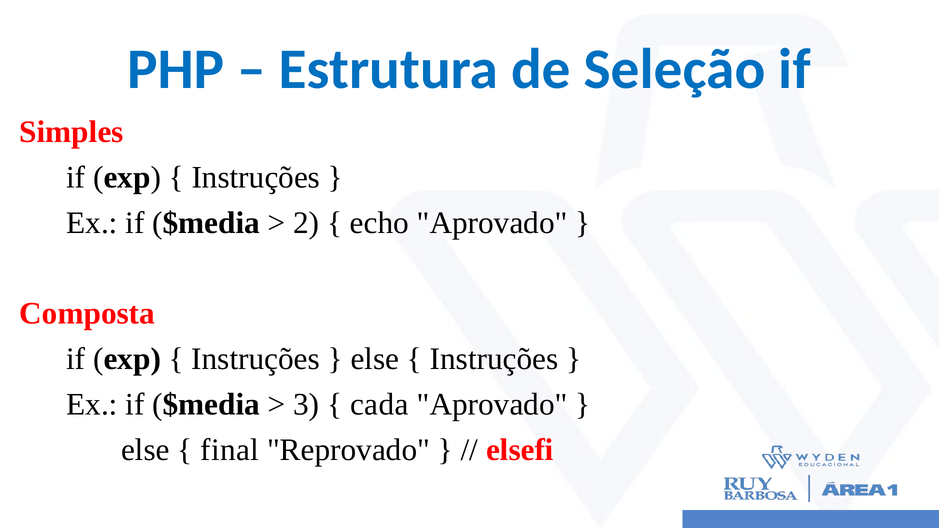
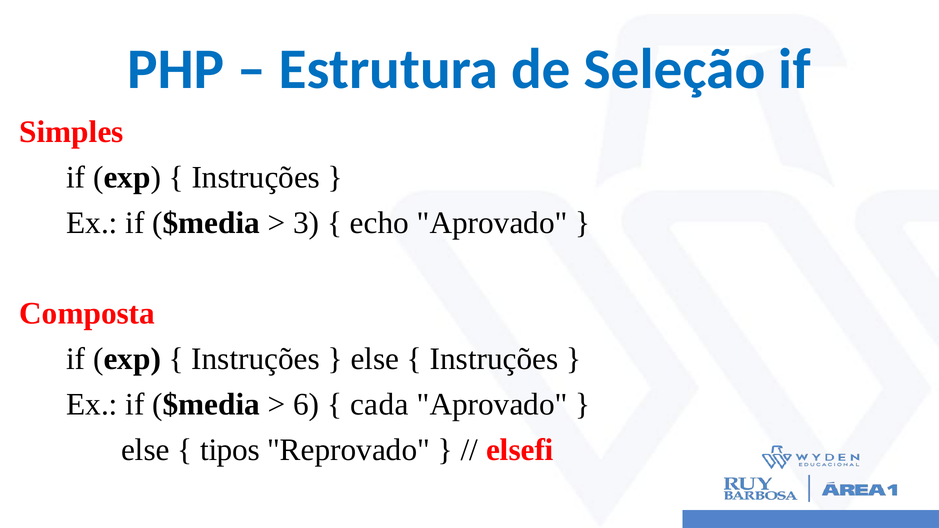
2: 2 -> 3 (306, 223)
3: 3 -> 6 (306, 405)
final: final -> tipos (230, 450)
